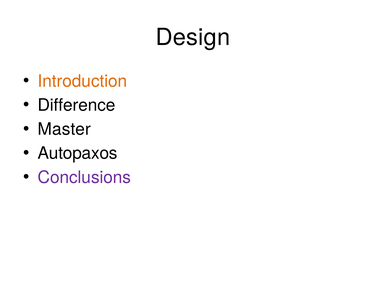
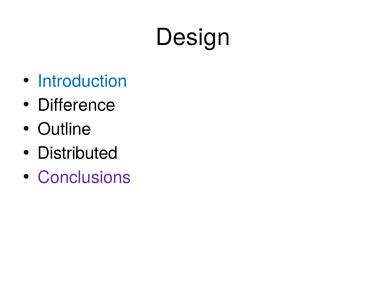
Introduction colour: orange -> blue (82, 81)
Master: Master -> Outline (64, 129)
Autopaxos: Autopaxos -> Distributed (78, 153)
